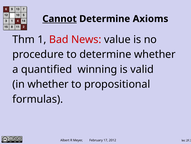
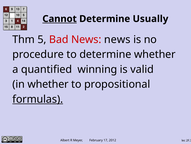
Axioms: Axioms -> Usually (150, 19)
1: 1 -> 5 (42, 39)
News value: value -> news (117, 39)
formulas underline: none -> present (38, 99)
